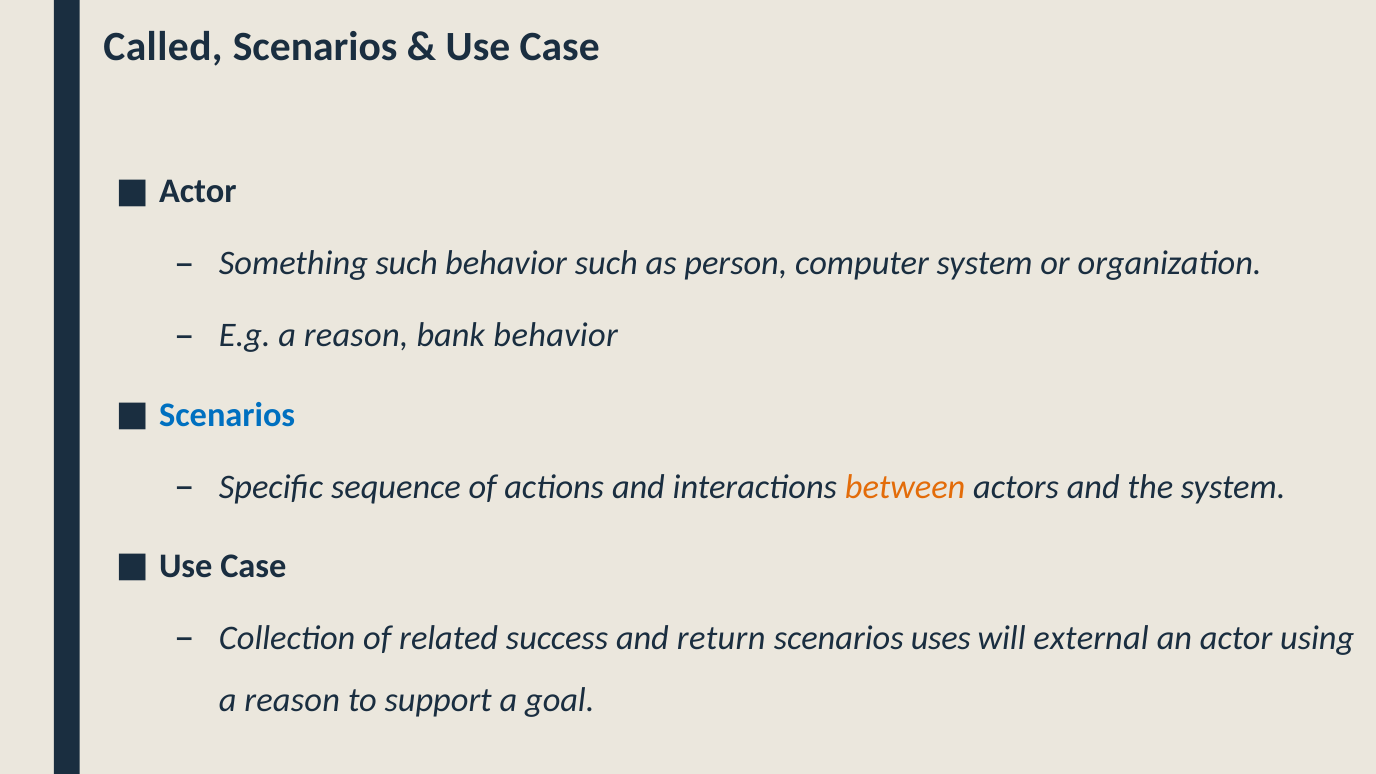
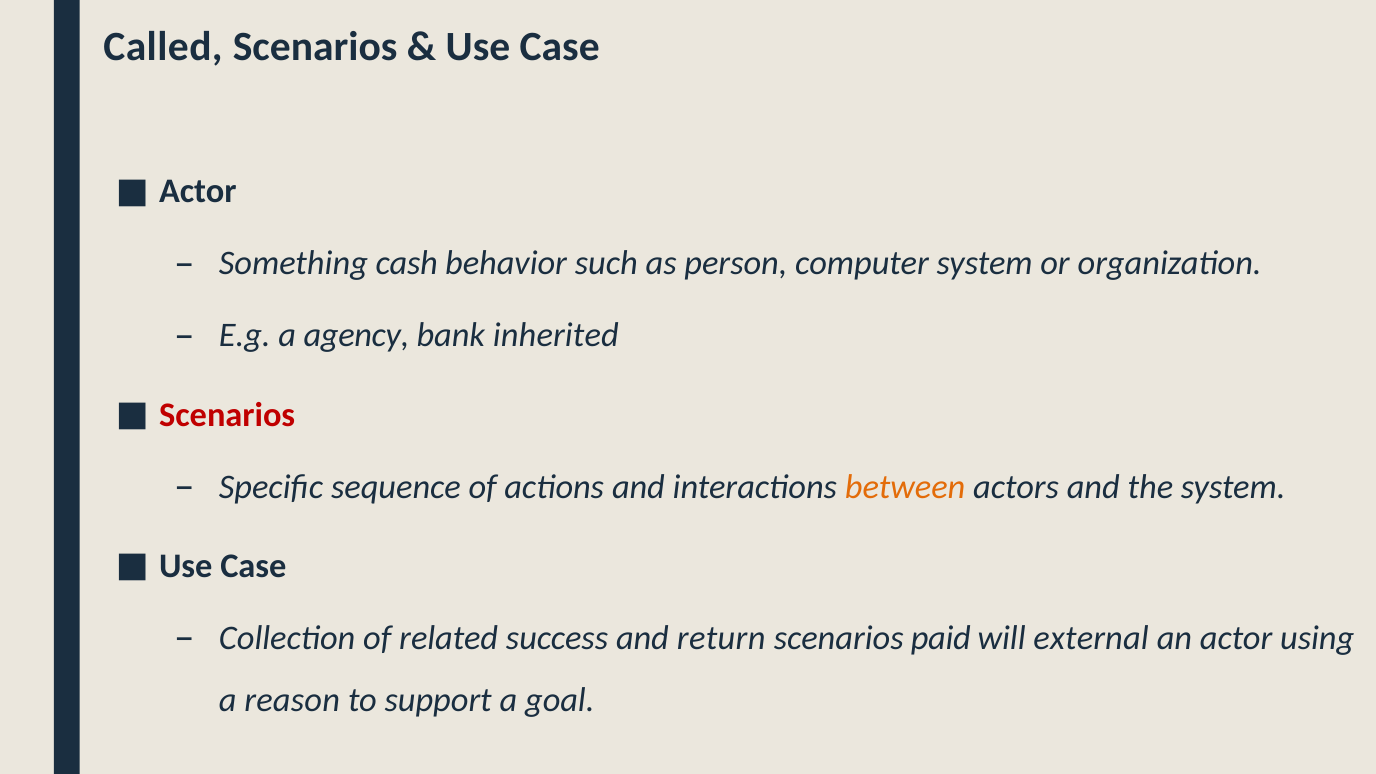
Something such: such -> cash (407, 264)
E.g a reason: reason -> agency (356, 336)
bank behavior: behavior -> inherited (556, 336)
Scenarios colour: blue -> red (227, 415)
uses: uses -> paid (941, 638)
